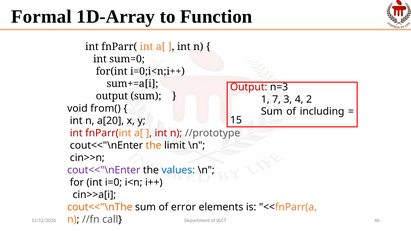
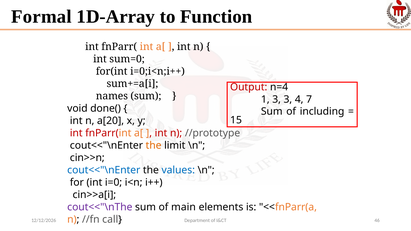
n=3: n=3 -> n=4 (279, 87)
output: output -> names (112, 96)
1 7: 7 -> 3 (277, 99)
2: 2 -> 7 (309, 99)
from(: from( -> done( (106, 109)
cout<<"\nEnter colour: purple -> blue (104, 170)
cout<<"\nThe colour: orange -> purple (100, 207)
error: error -> main (183, 207)
